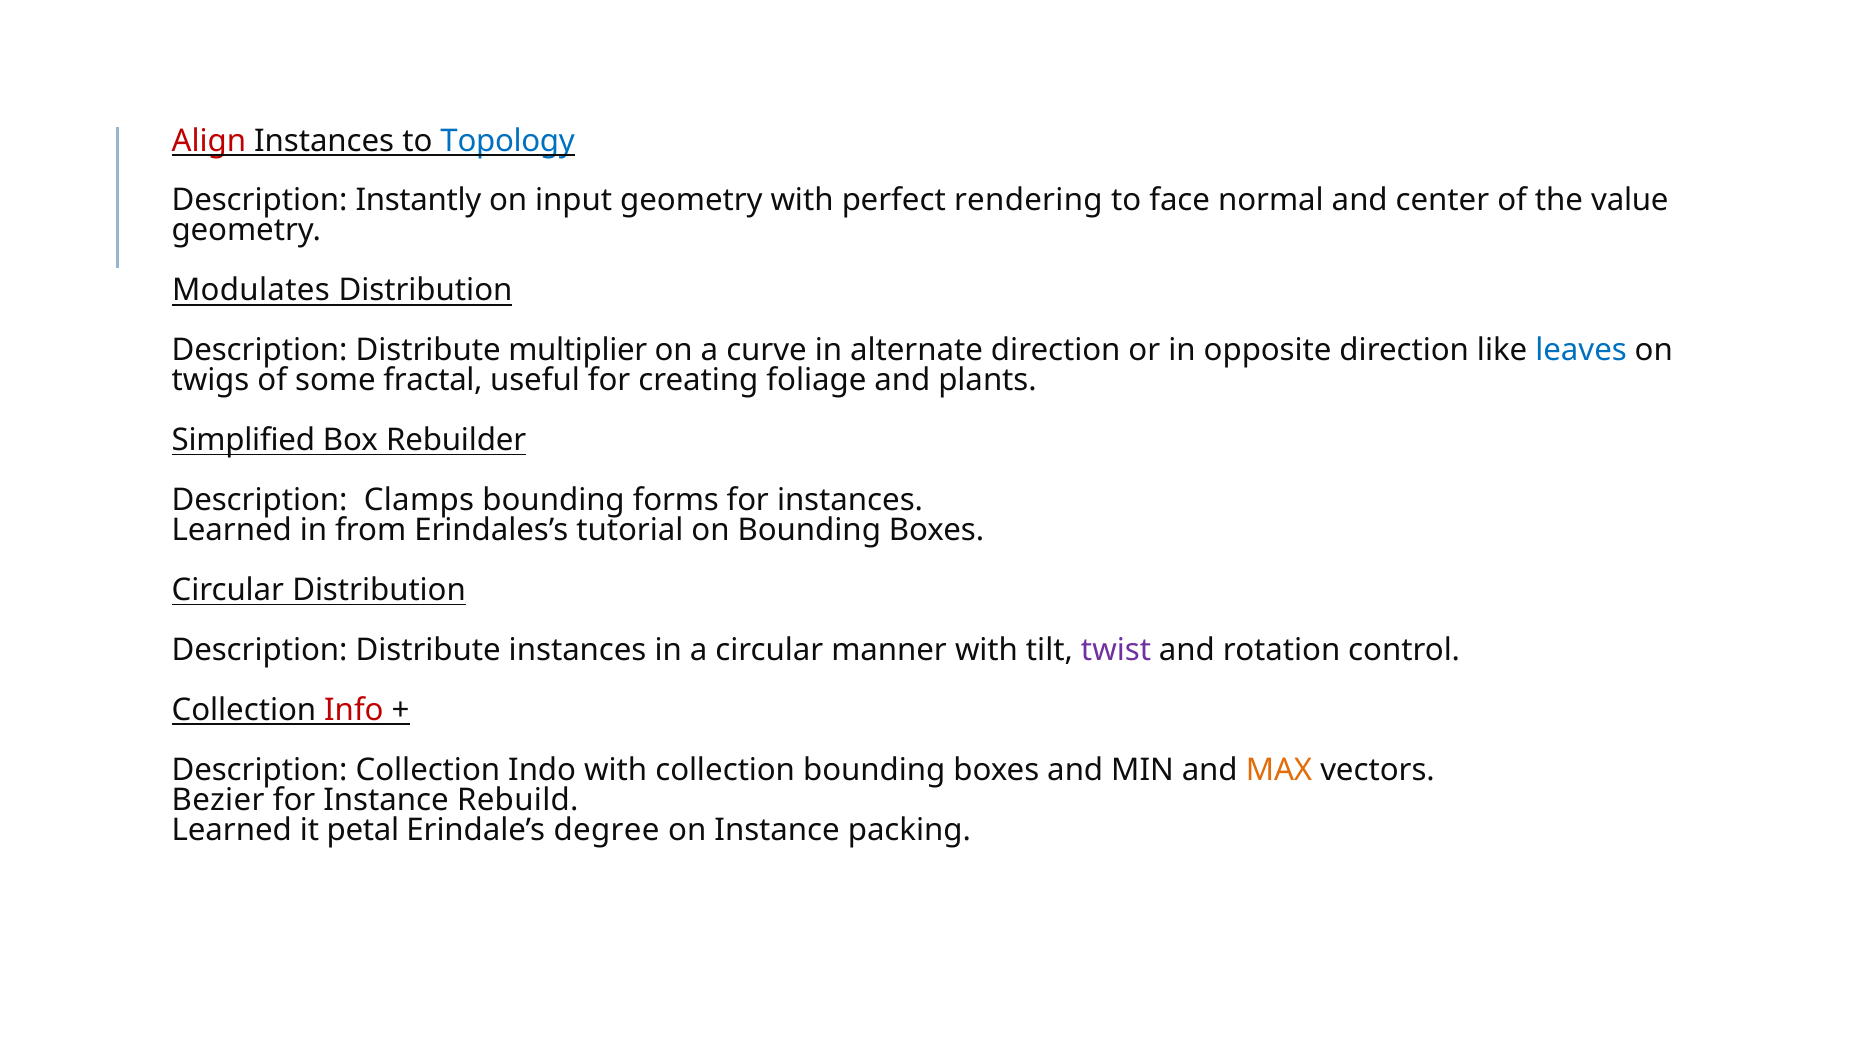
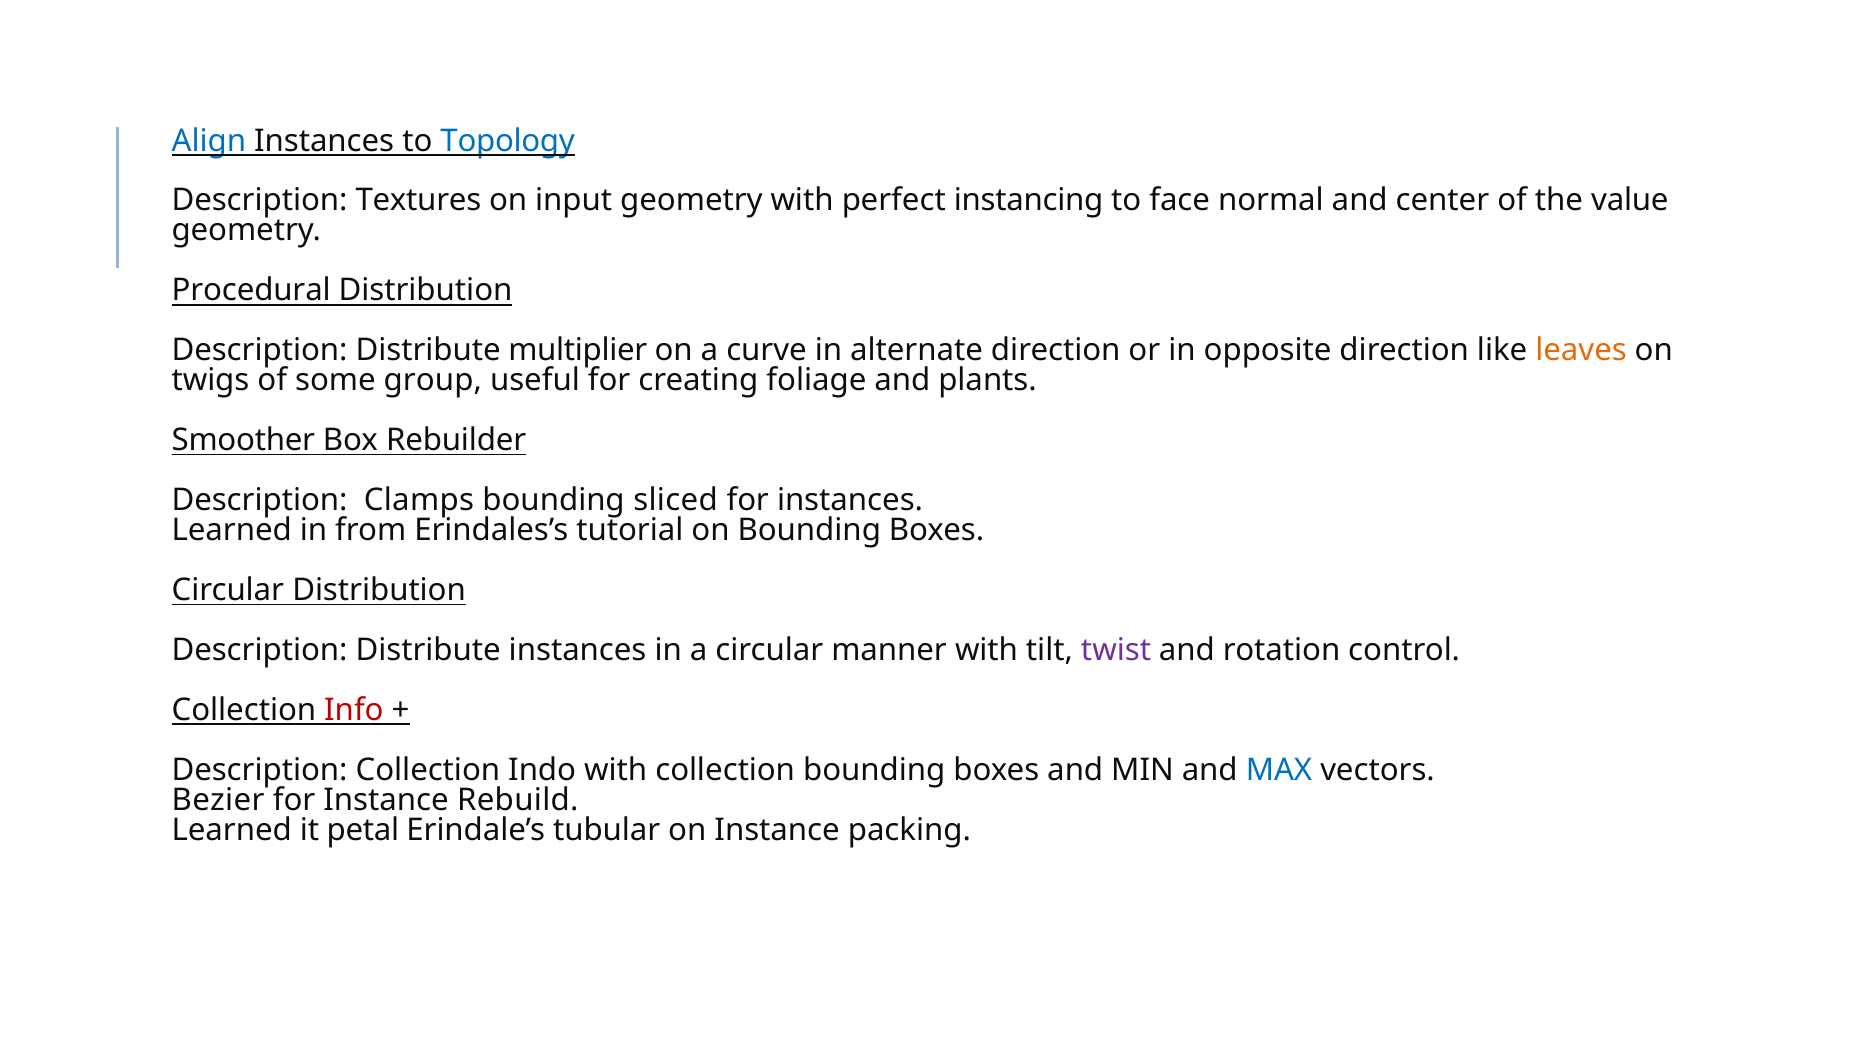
Align colour: red -> blue (209, 141)
Instantly: Instantly -> Textures (418, 201)
rendering: rendering -> instancing (1029, 201)
Modulates: Modulates -> Procedural (251, 291)
leaves colour: blue -> orange (1581, 351)
fractal: fractal -> group (433, 380)
Simplified: Simplified -> Smoother (243, 440)
forms: forms -> sliced (676, 500)
MAX colour: orange -> blue (1279, 770)
degree: degree -> tubular (607, 830)
